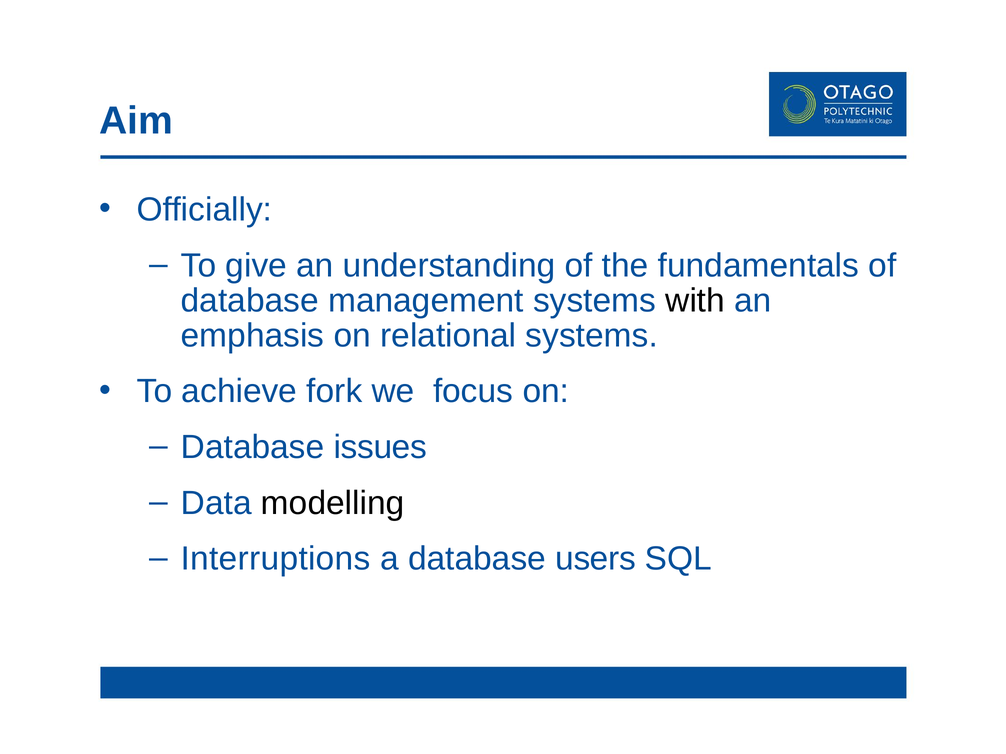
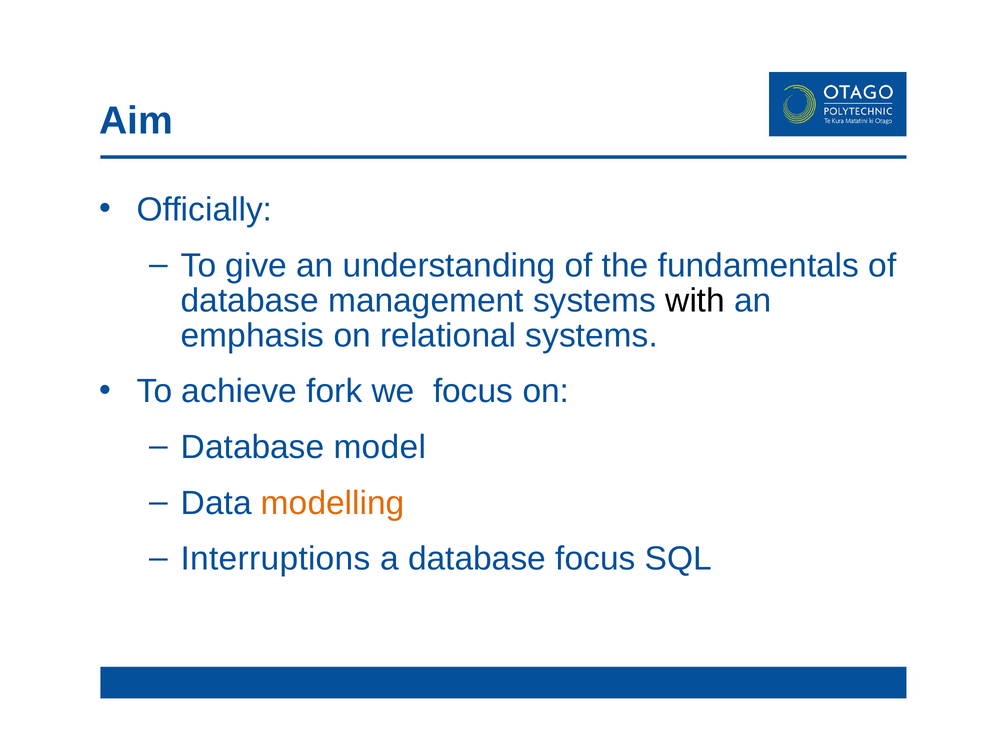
issues: issues -> model (380, 447)
modelling colour: black -> orange (333, 503)
database users: users -> focus (595, 559)
